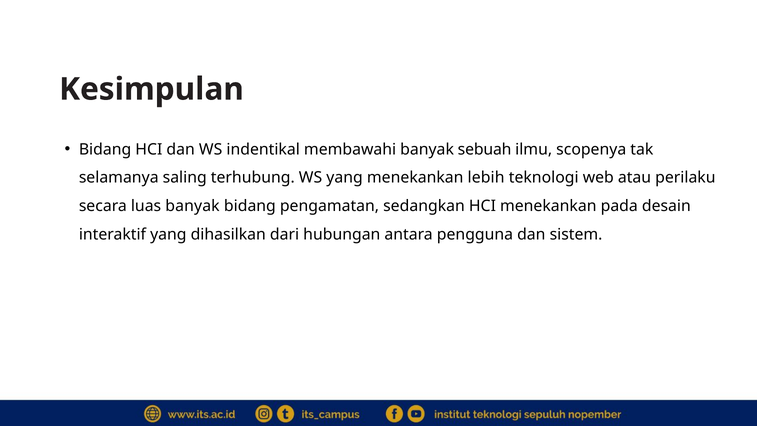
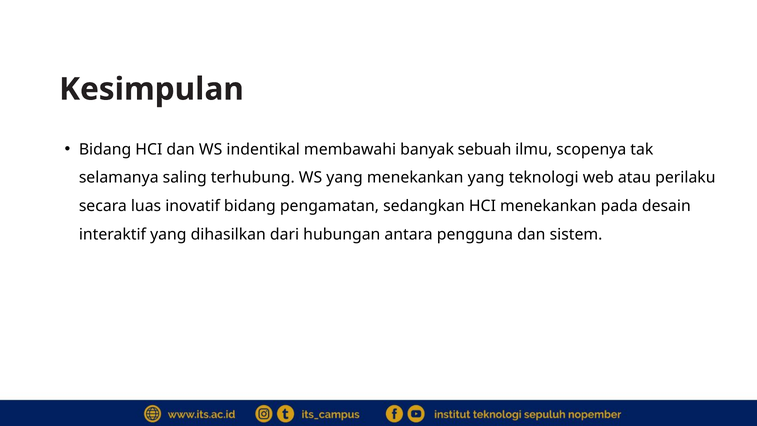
menekankan lebih: lebih -> yang (486, 178)
luas banyak: banyak -> inovatif (193, 206)
